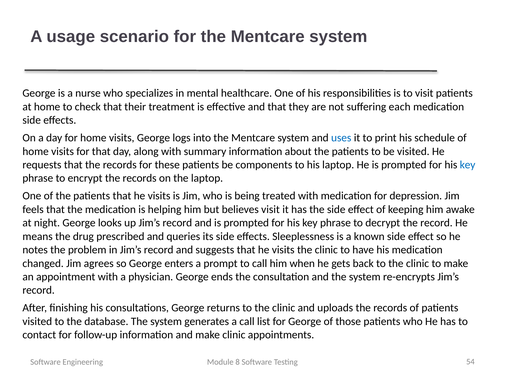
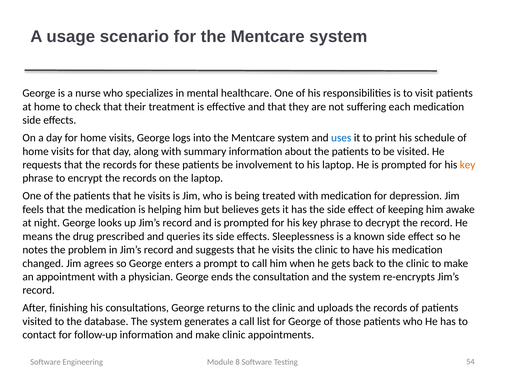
components: components -> involvement (264, 165)
key colour: blue -> orange (468, 165)
believes visit: visit -> gets (271, 209)
